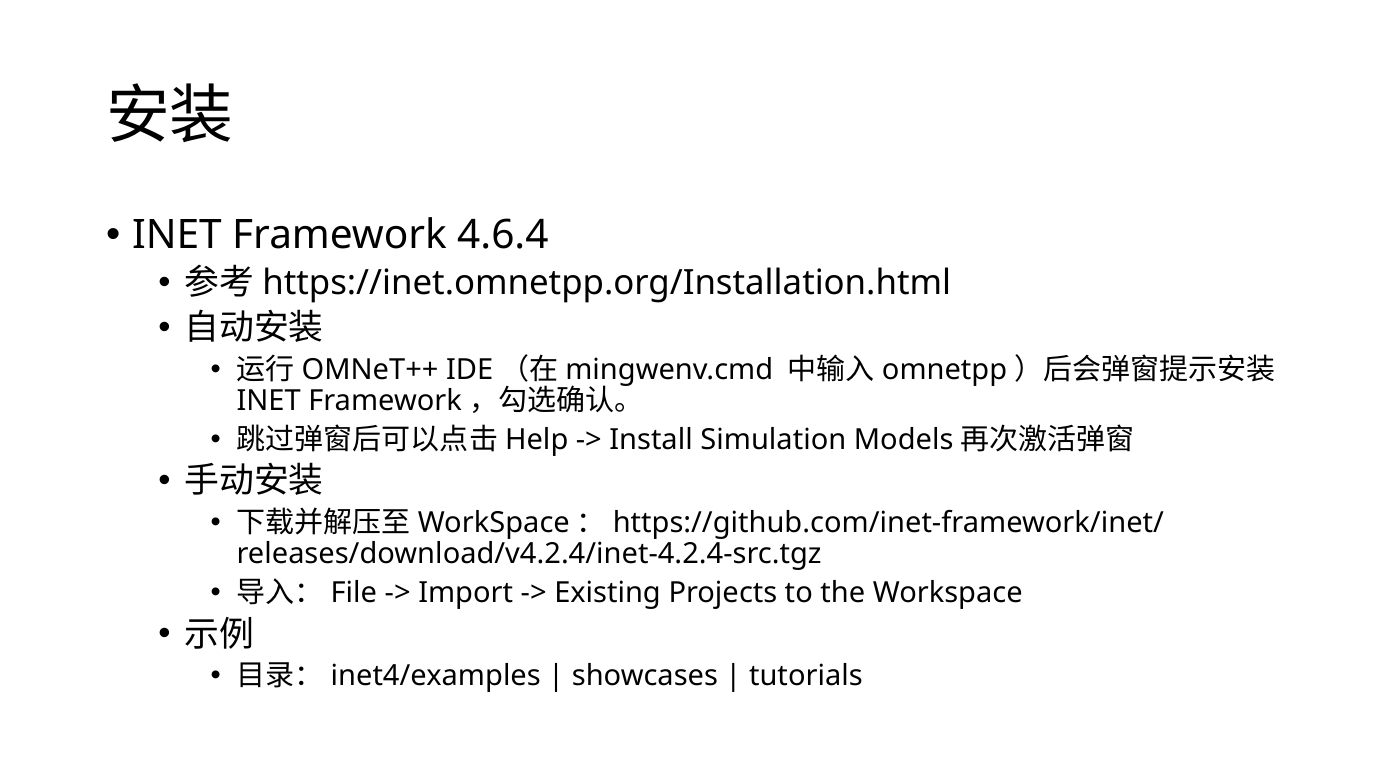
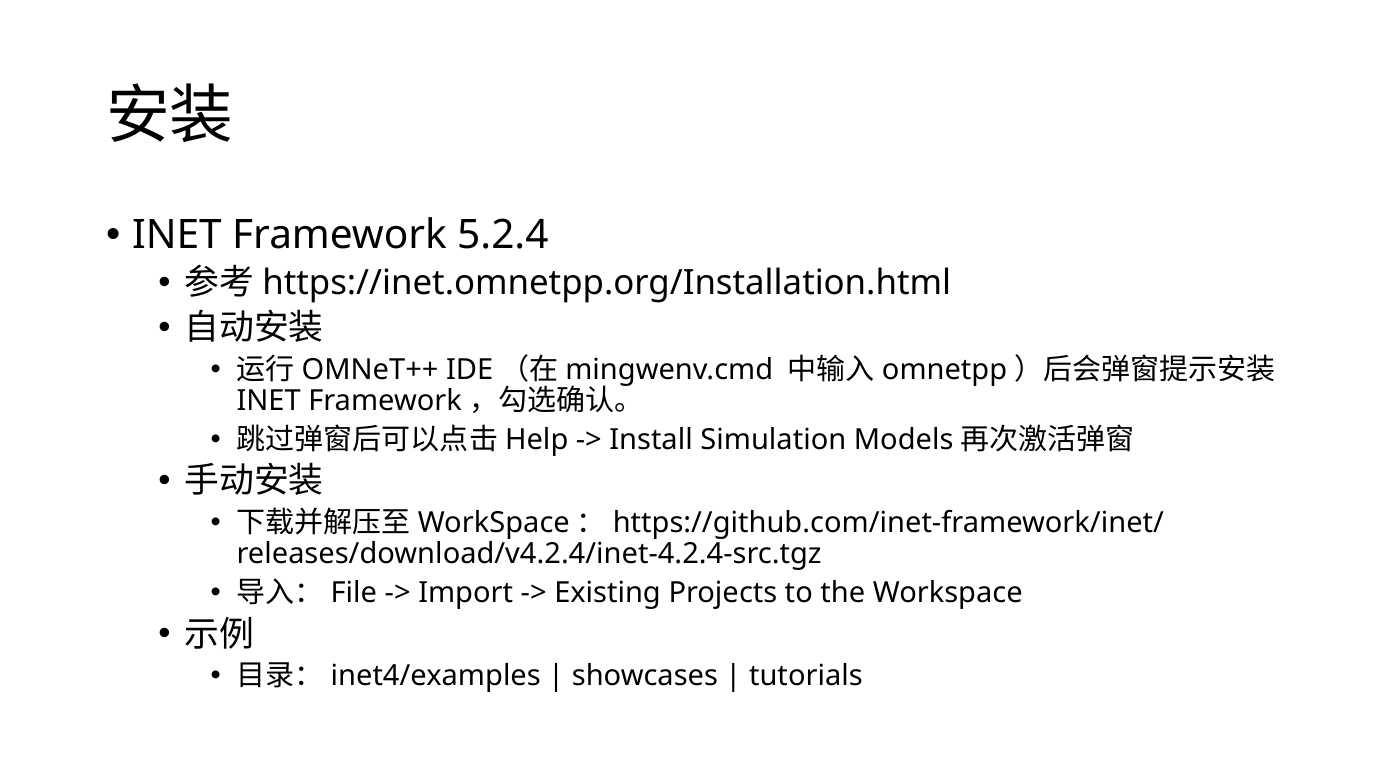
4.6.4: 4.6.4 -> 5.2.4 (503, 235)
